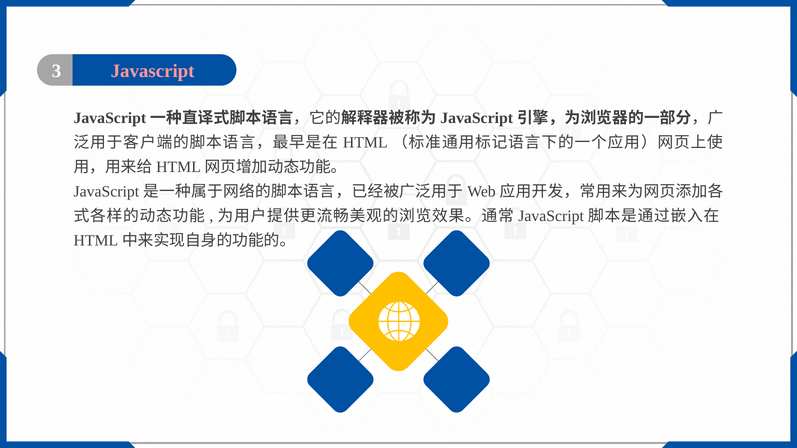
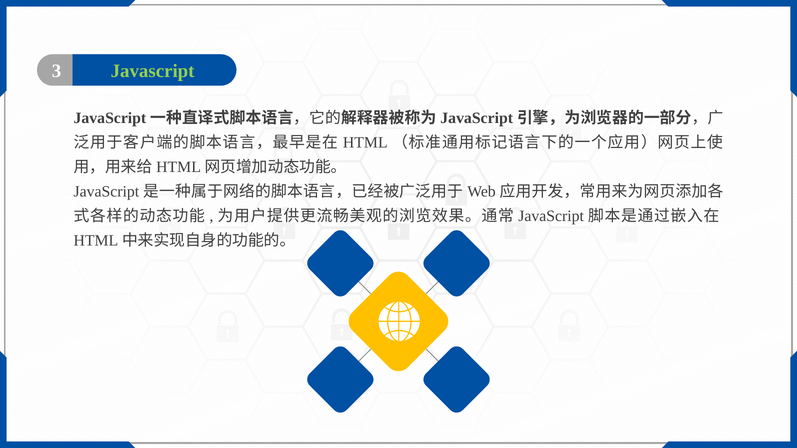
Javascript colour: pink -> light green (153, 71)
